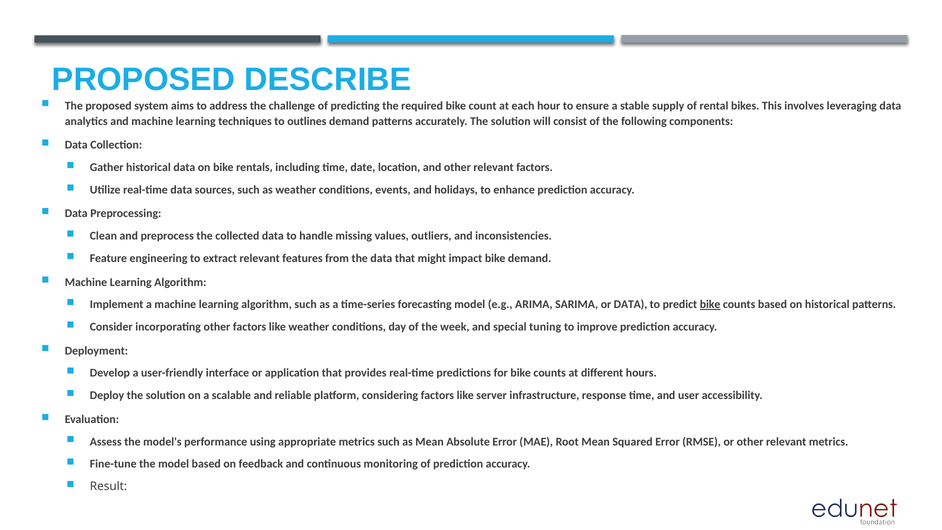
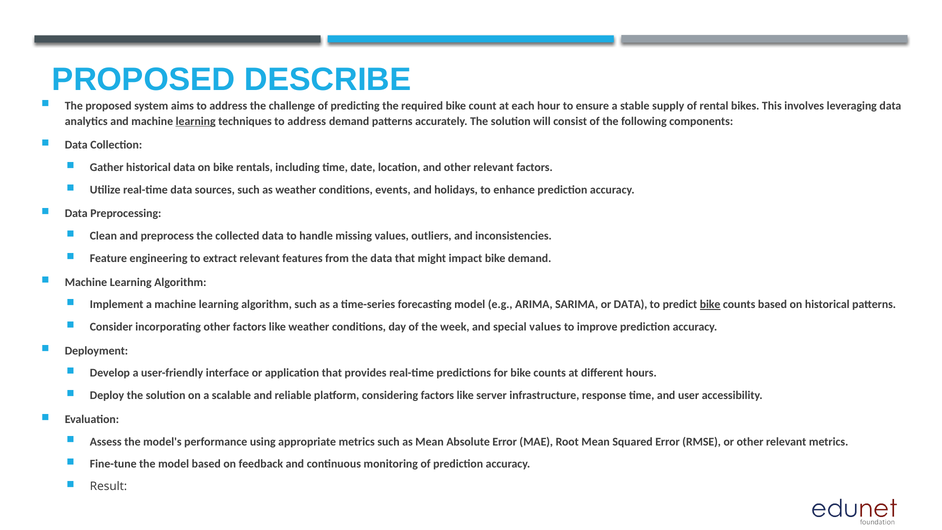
learning underline: none -> present (196, 121)
techniques to outlines: outlines -> address (307, 121)
special tuning: tuning -> values (545, 327)
